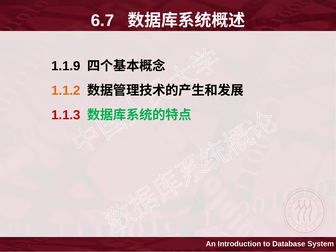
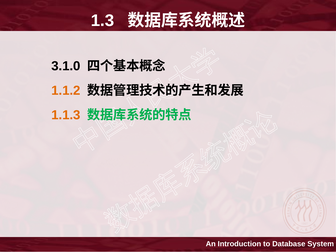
6.7: 6.7 -> 1.3 (103, 21)
1.1.9: 1.1.9 -> 3.1.0 (66, 66)
1.1.3 colour: red -> orange (66, 115)
